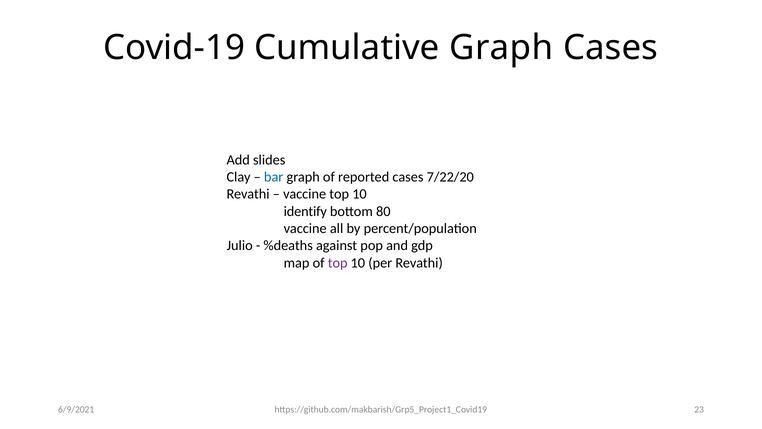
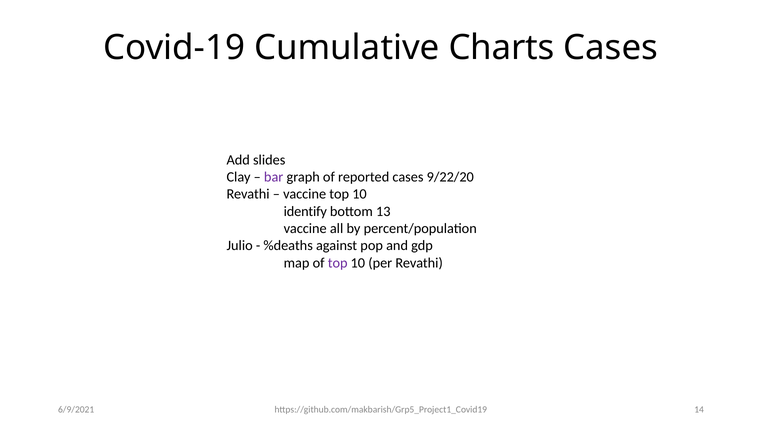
Cumulative Graph: Graph -> Charts (502, 48)
bar colour: blue -> purple (274, 177)
7/22/20: 7/22/20 -> 9/22/20 (450, 177)
80: 80 -> 13 (383, 211)
23: 23 -> 14 (699, 409)
